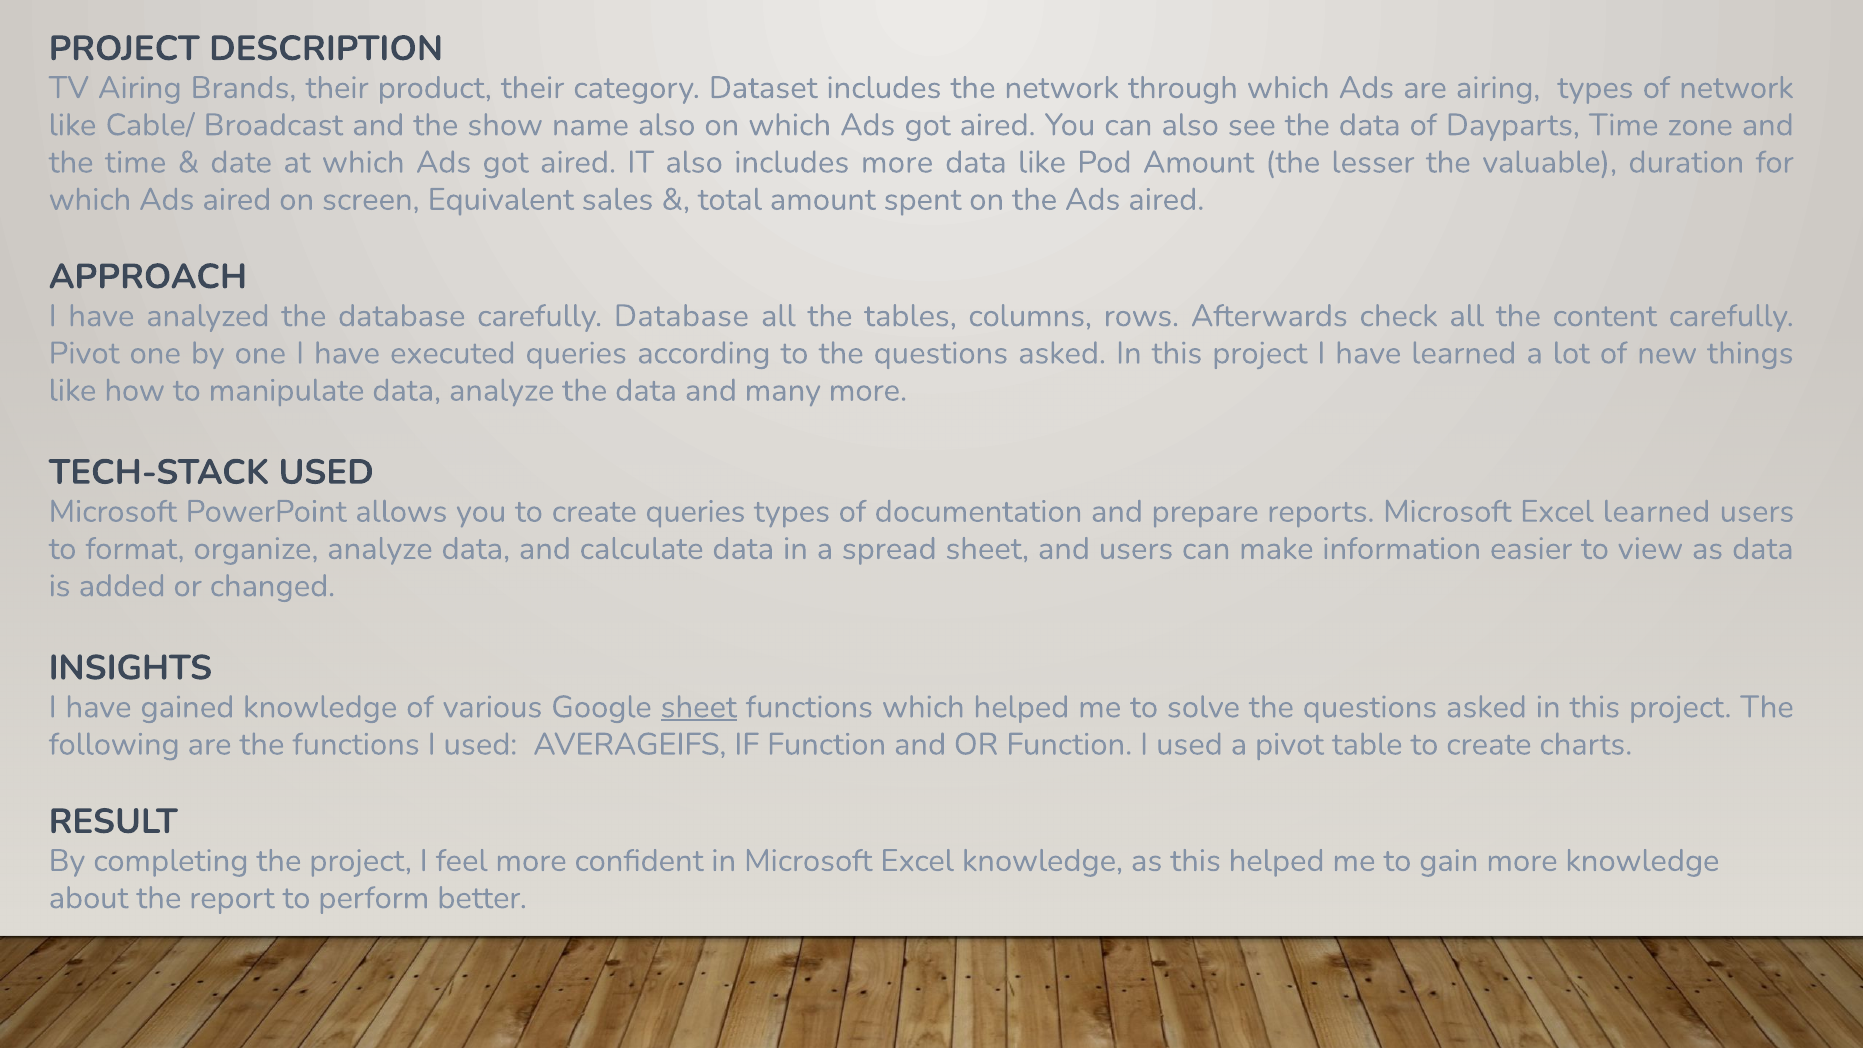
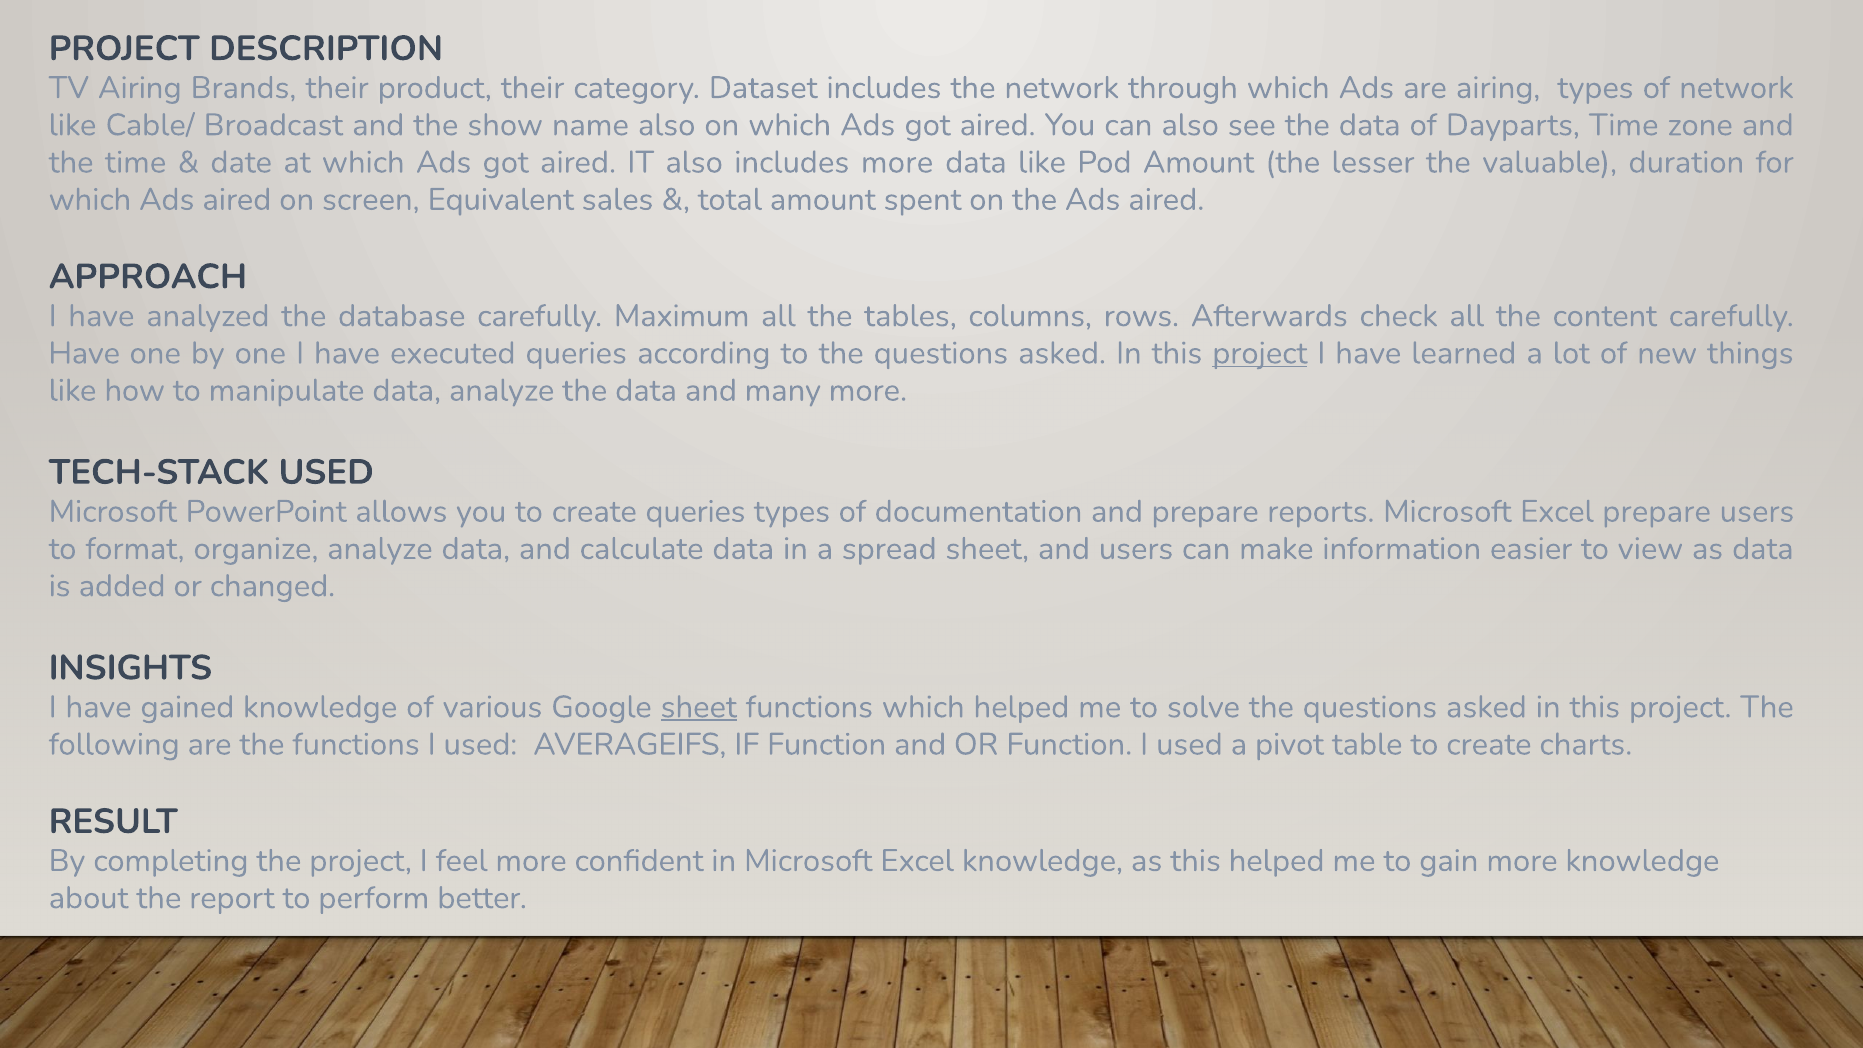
carefully Database: Database -> Maximum (682, 316)
Pivot: Pivot -> Have (84, 353)
project underline: none -> present (1260, 353)
Excel learned: learned -> prepare (1657, 511)
